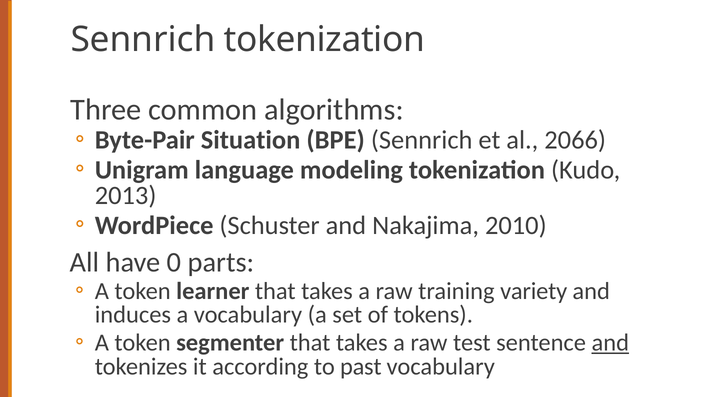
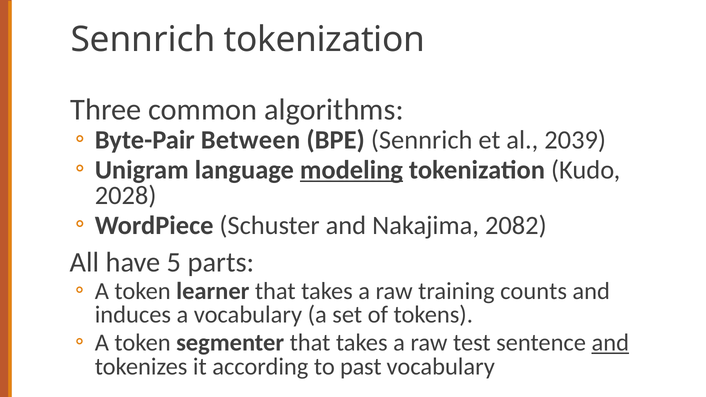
Situation: Situation -> Between (250, 140)
2066: 2066 -> 2039 (575, 140)
modeling underline: none -> present (351, 170)
2013: 2013 -> 2028 (126, 196)
2010: 2010 -> 2082 (516, 225)
0: 0 -> 5 (174, 263)
variety: variety -> counts (534, 291)
